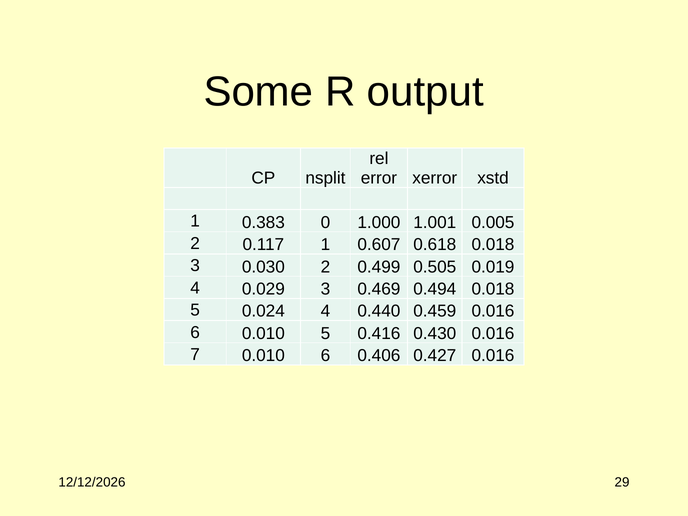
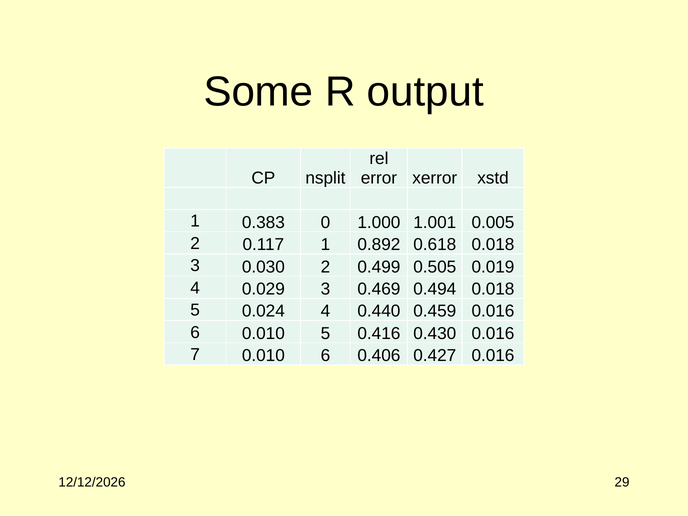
0.607: 0.607 -> 0.892 (379, 245)
